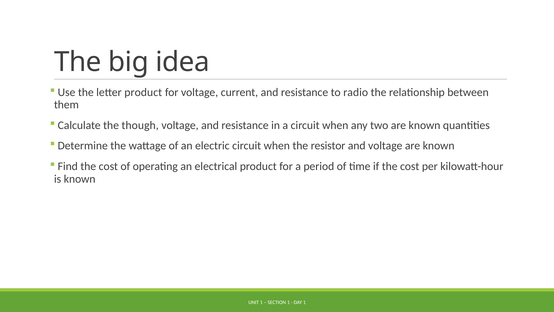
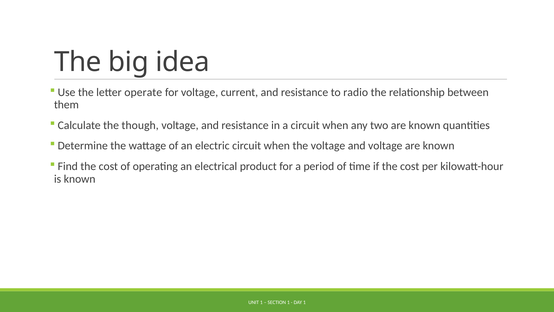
letter product: product -> operate (143, 92)
the resistor: resistor -> voltage (328, 146)
